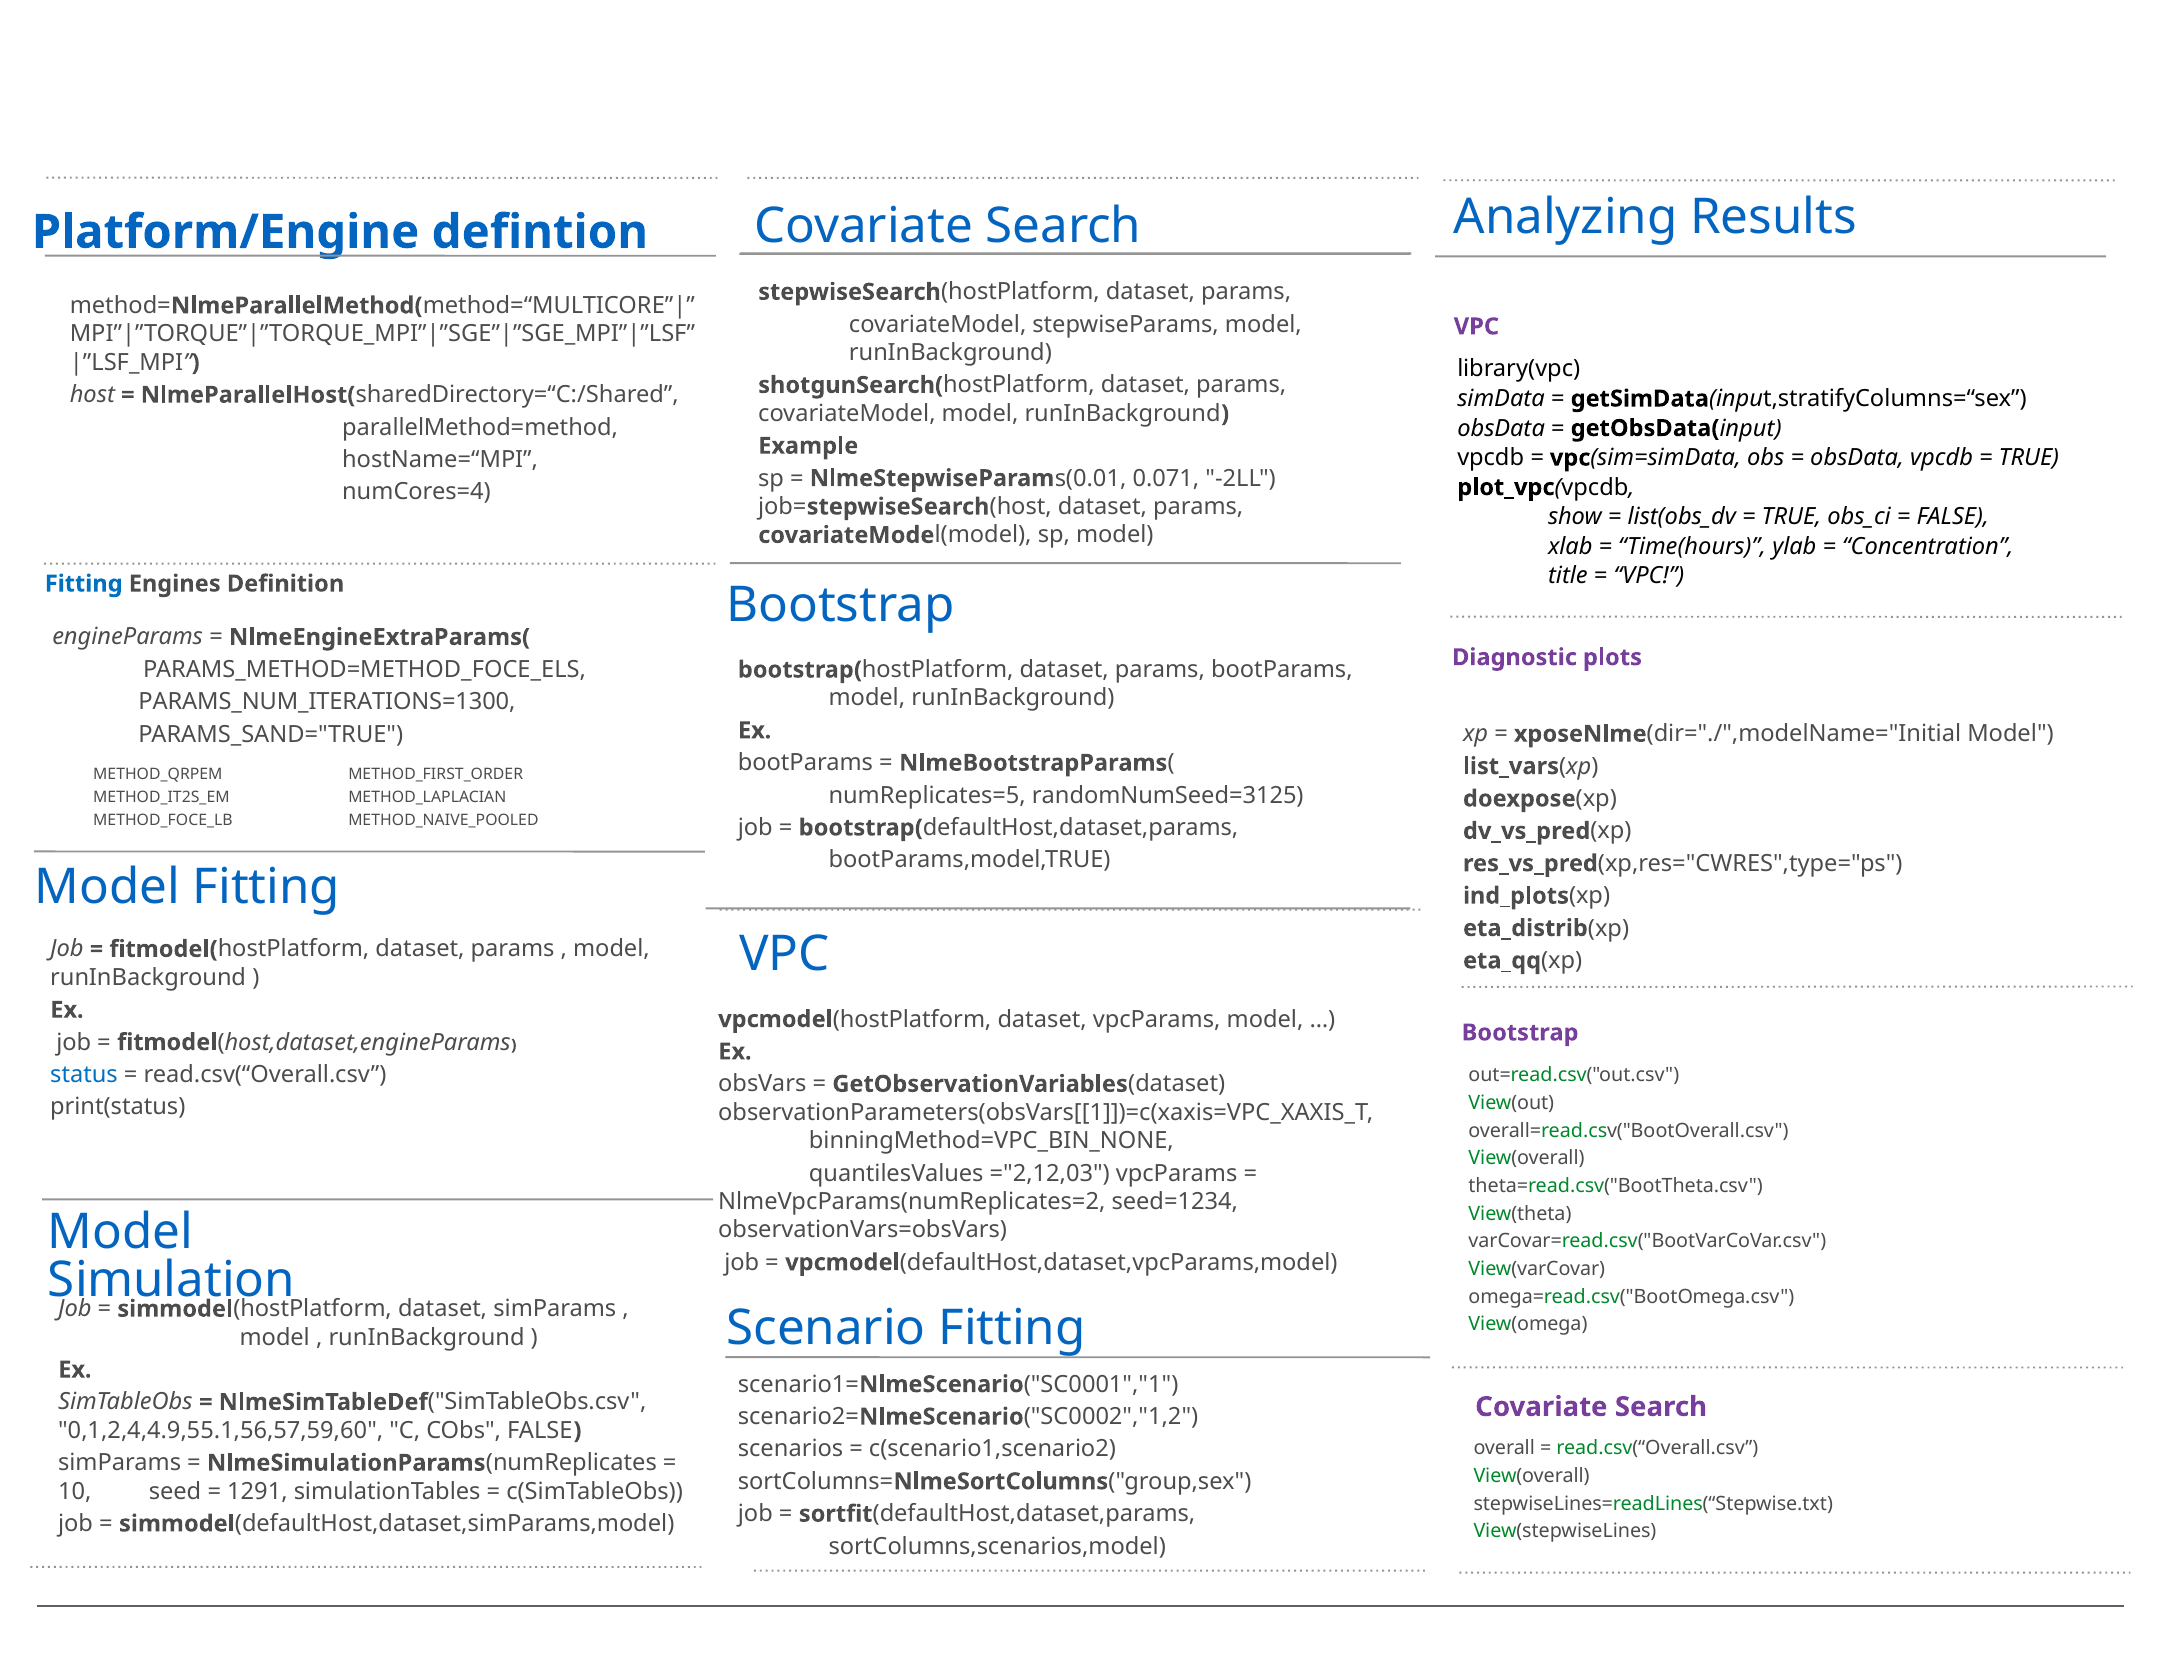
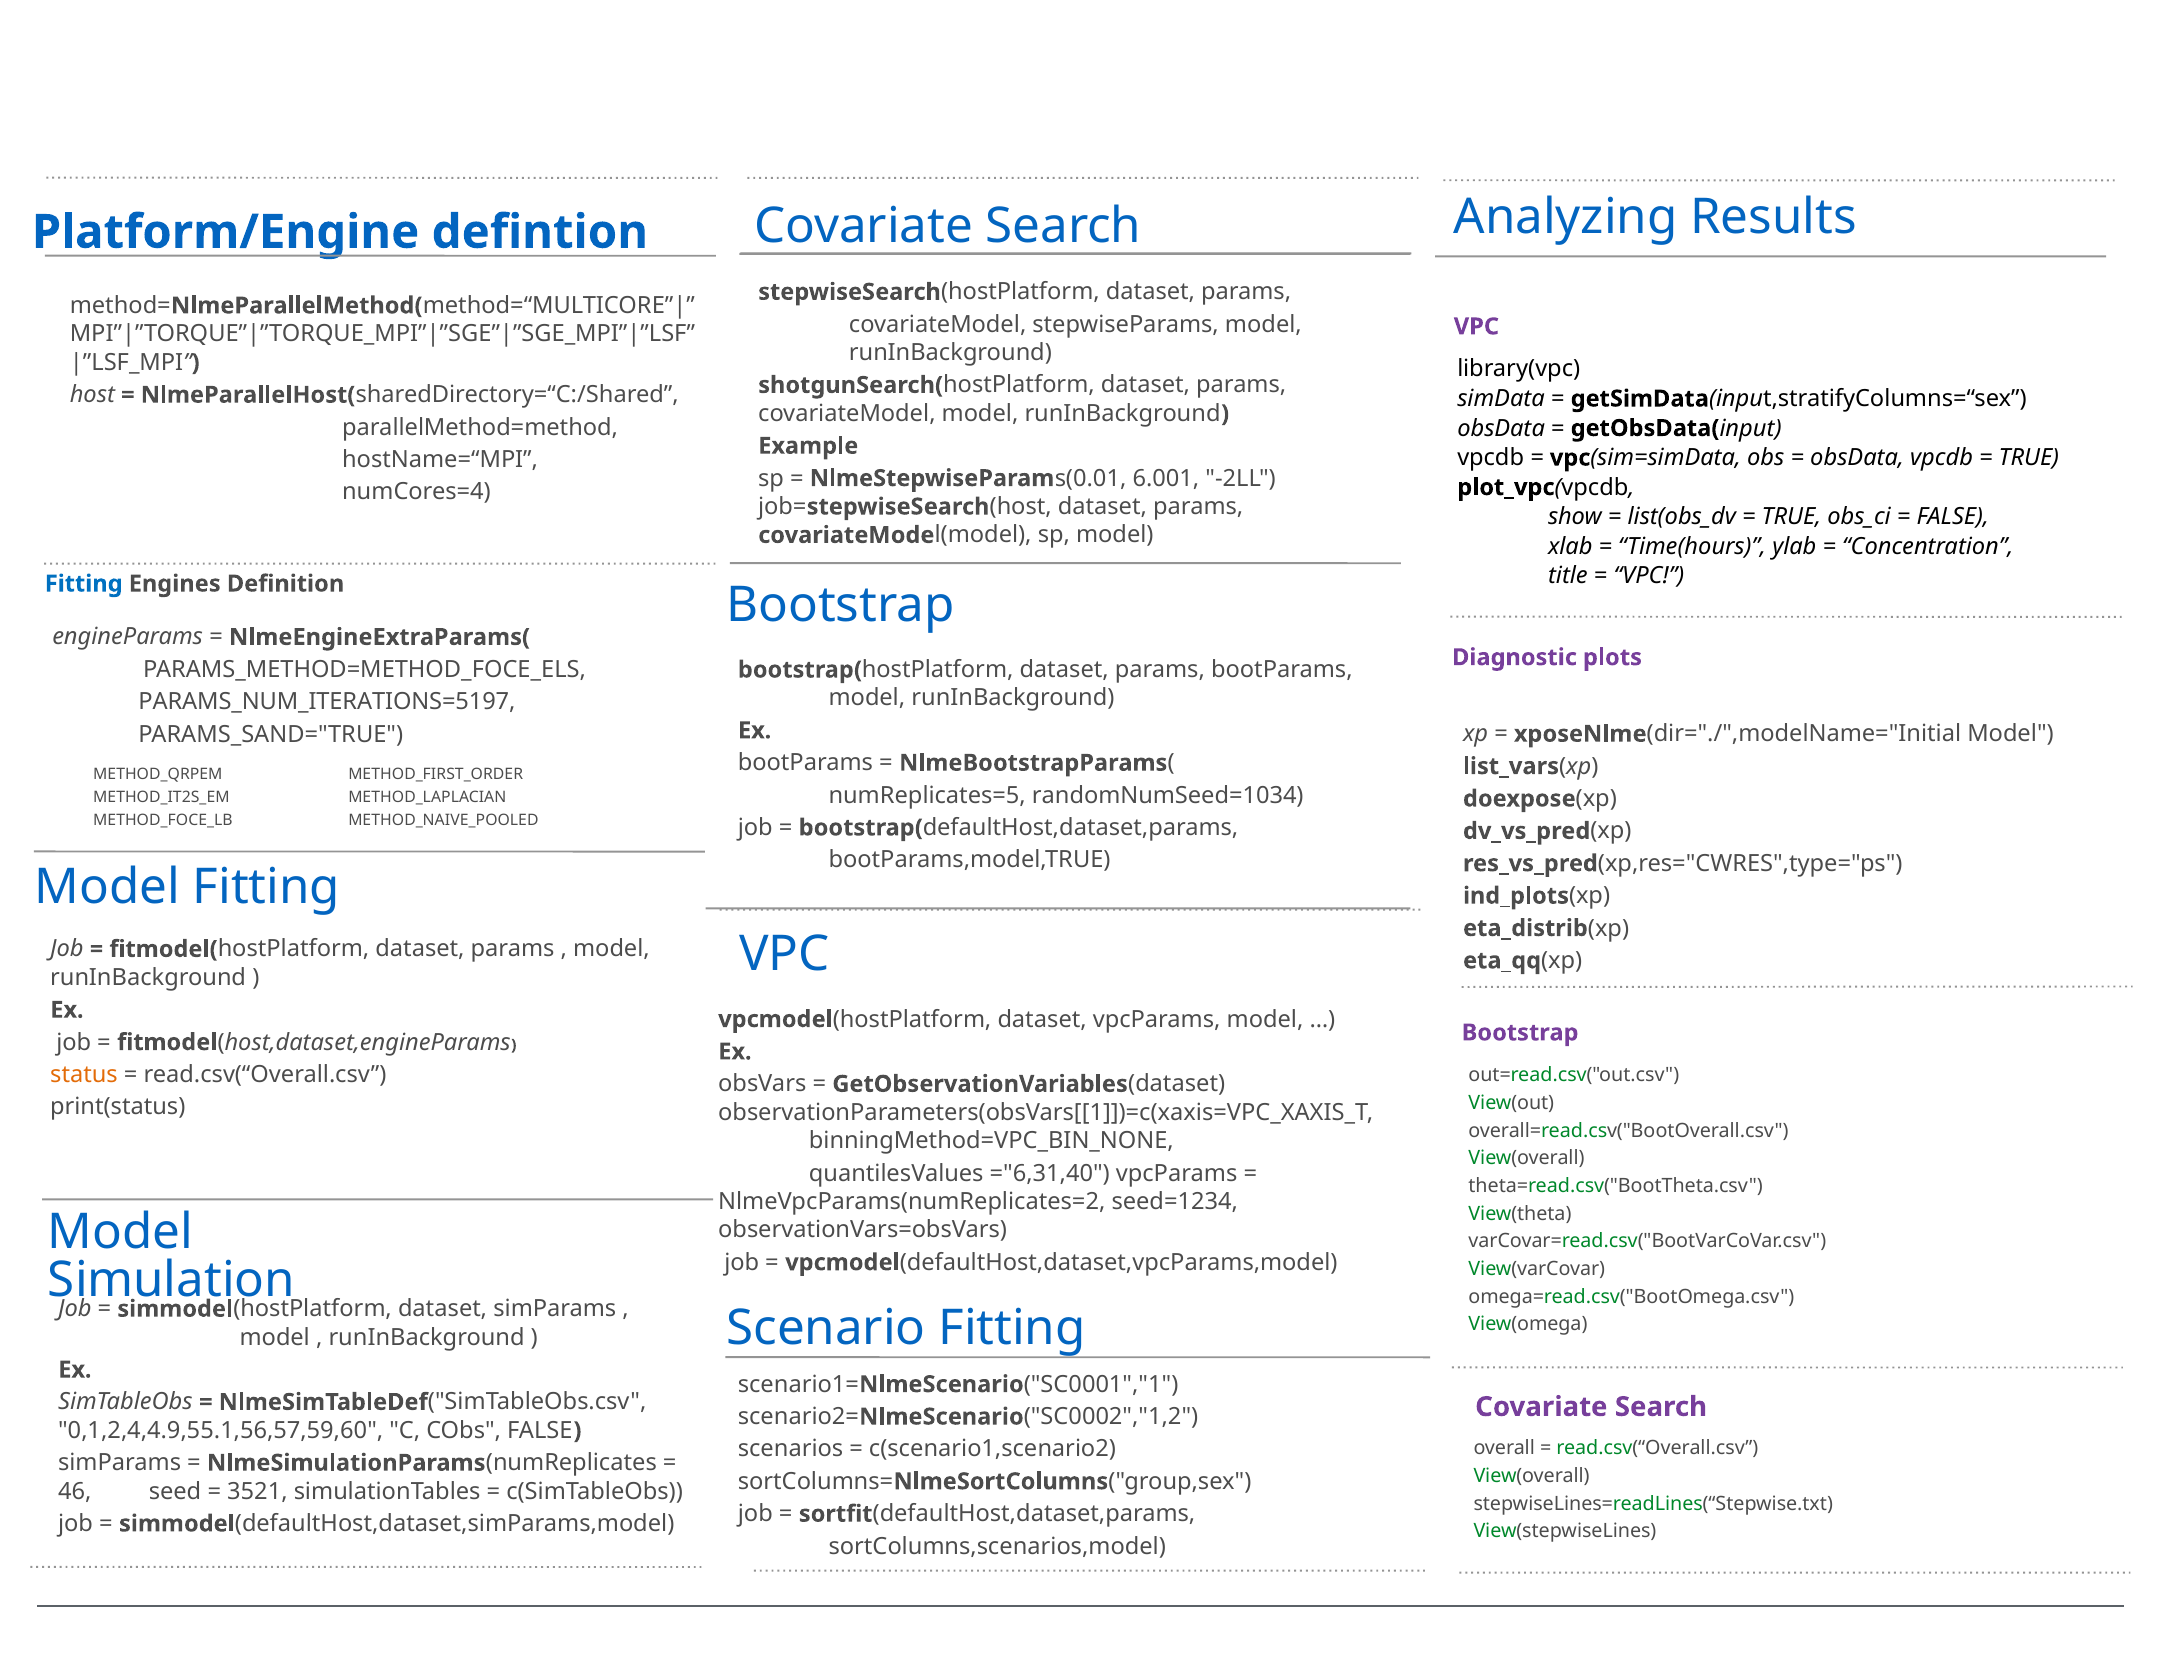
0.071: 0.071 -> 6.001 (1166, 478)
PARAMS_NUM_ITERATIONS=1300: PARAMS_NUM_ITERATIONS=1300 -> PARAMS_NUM_ITERATIONS=5197 (327, 702)
randomNumSeed=3125: randomNumSeed=3125 -> randomNumSeed=1034 (1168, 795)
status colour: blue -> orange (84, 1075)
="2,12,03: ="2,12,03 -> ="6,31,40 (1050, 1173)
10: 10 -> 46 (75, 1491)
1291: 1291 -> 3521 (257, 1491)
